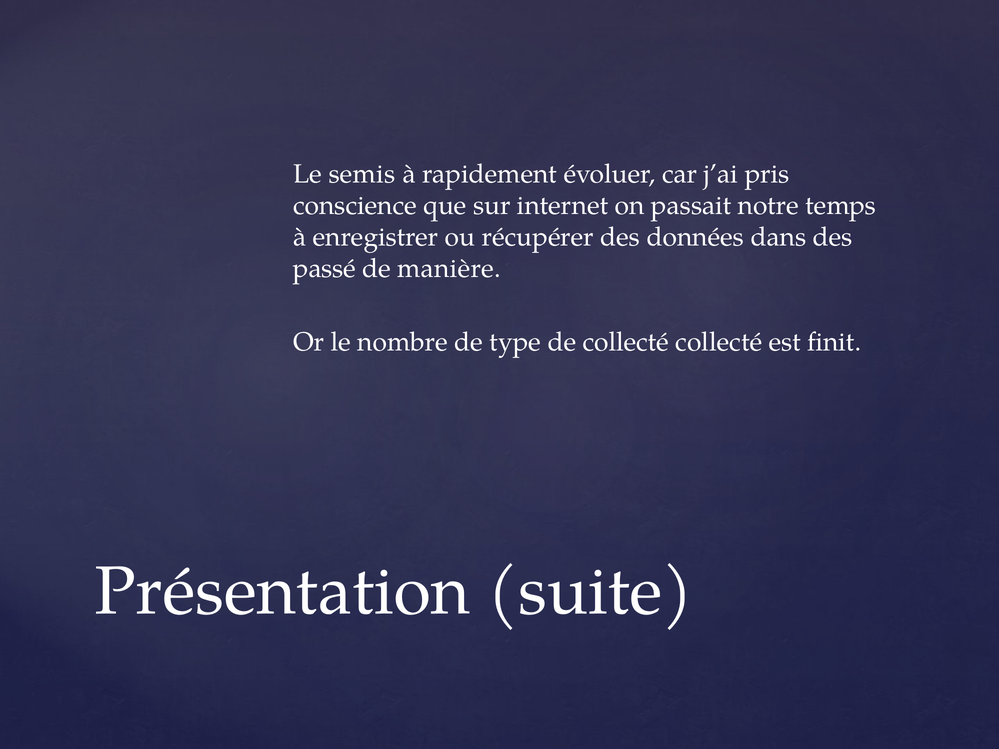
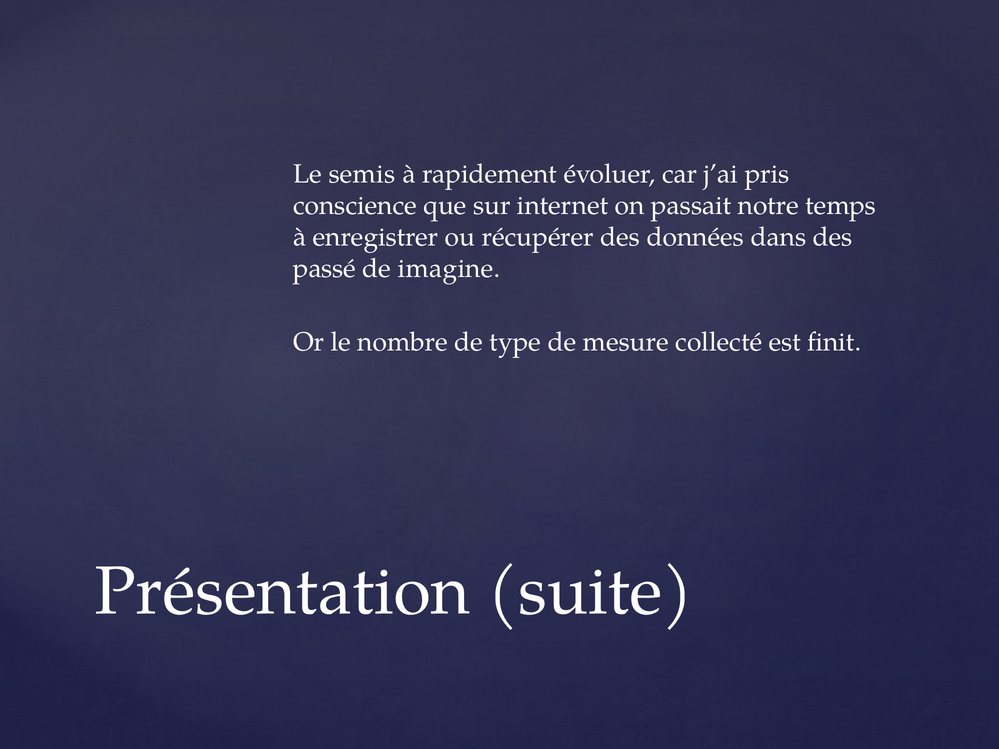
manière: manière -> imagine (449, 269)
de collecté: collecté -> mesure (626, 342)
